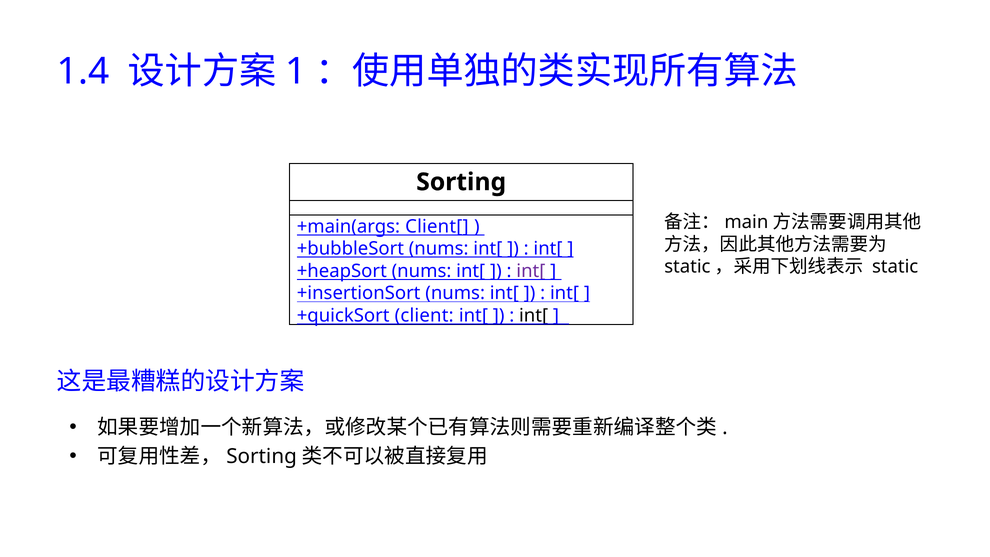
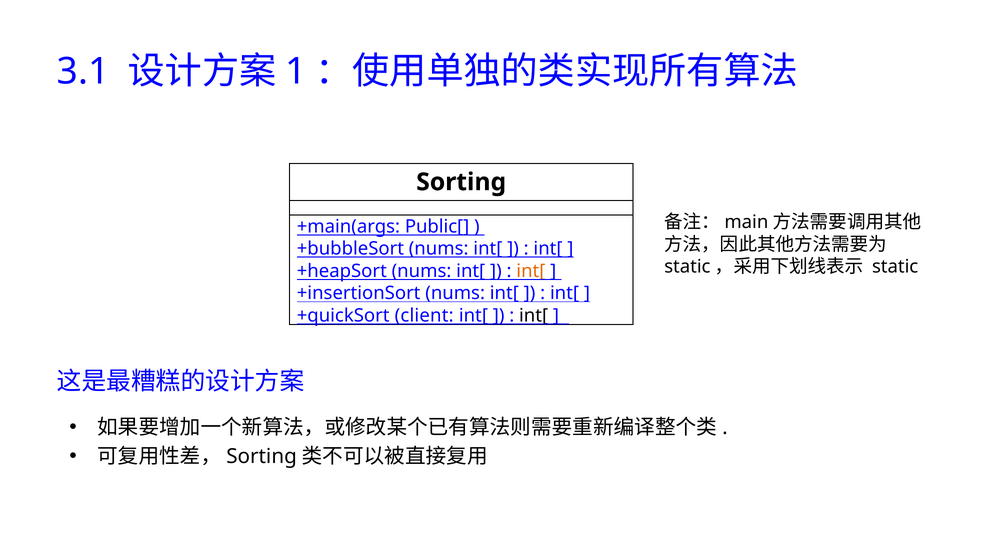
1.4: 1.4 -> 3.1 (83, 71)
Client[: Client[ -> Public[ (437, 226)
int[ colour: purple -> orange (531, 271)
